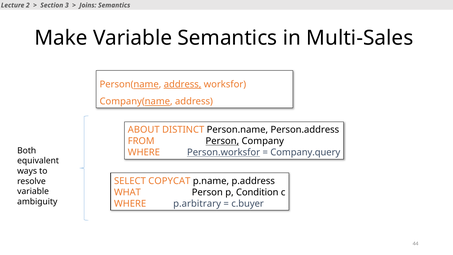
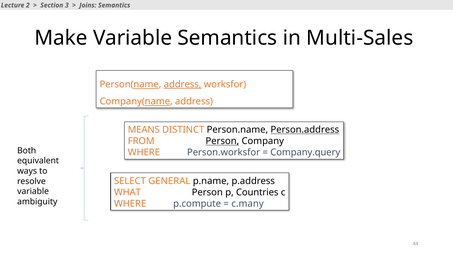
ABOUT: ABOUT -> MEANS (144, 130)
Person.address underline: none -> present (305, 130)
Person.worksfor underline: present -> none (224, 152)
COPYCAT: COPYCAT -> GENERAL (169, 181)
Condition: Condition -> Countries (257, 192)
p.arbitrary: p.arbitrary -> p.compute (197, 203)
c.buyer: c.buyer -> c.many (248, 203)
